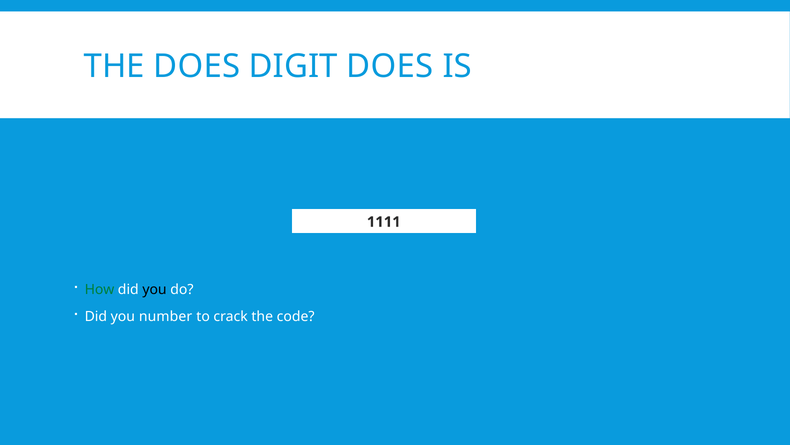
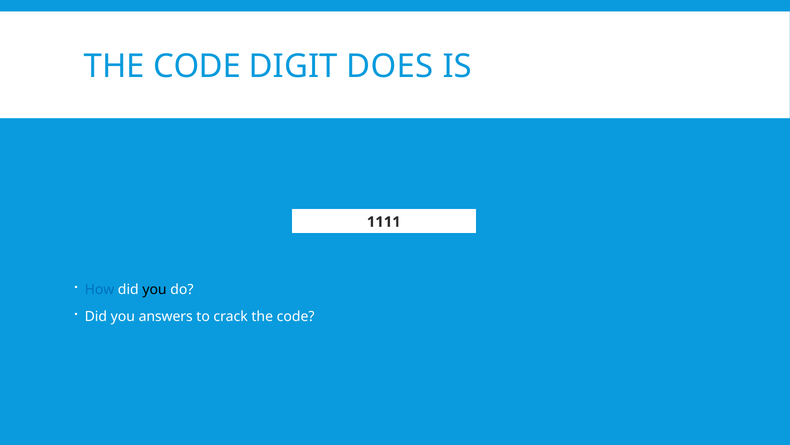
DOES: DOES -> CODE (197, 66)
How colour: green -> blue (99, 289)
number: number -> answers (166, 316)
